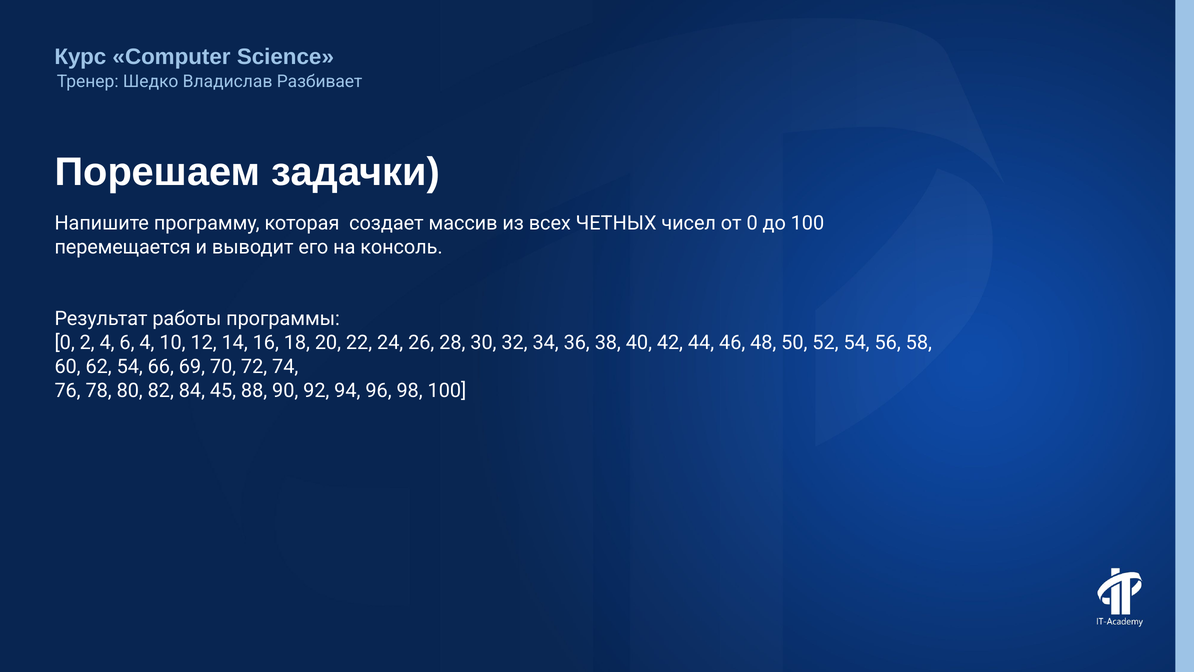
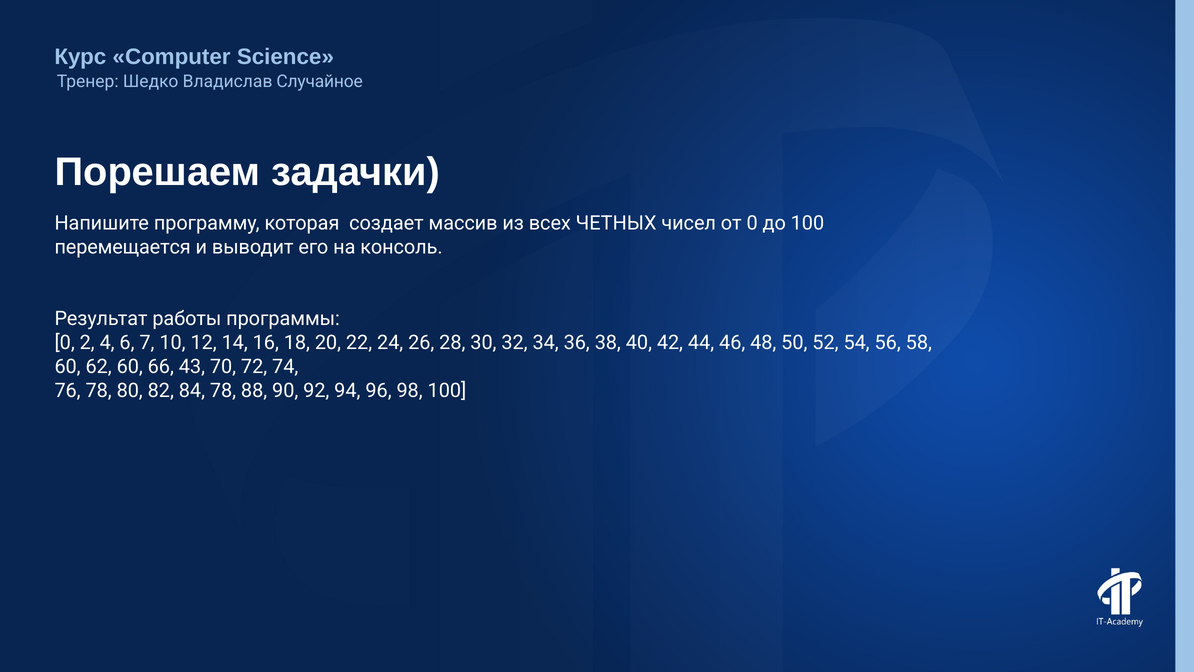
Разбивает: Разбивает -> Случайное (320, 81)
6 4: 4 -> 7 (147, 343)
62 54: 54 -> 60 (130, 366)
69: 69 -> 43 (192, 366)
84 45: 45 -> 78 (223, 390)
